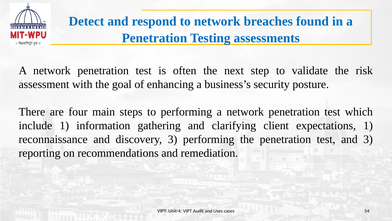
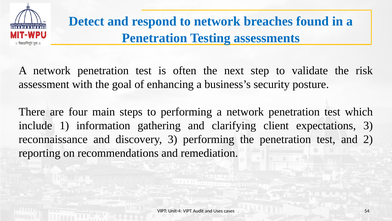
expectations 1: 1 -> 3 (368, 125)
and 3: 3 -> 2 (368, 139)
